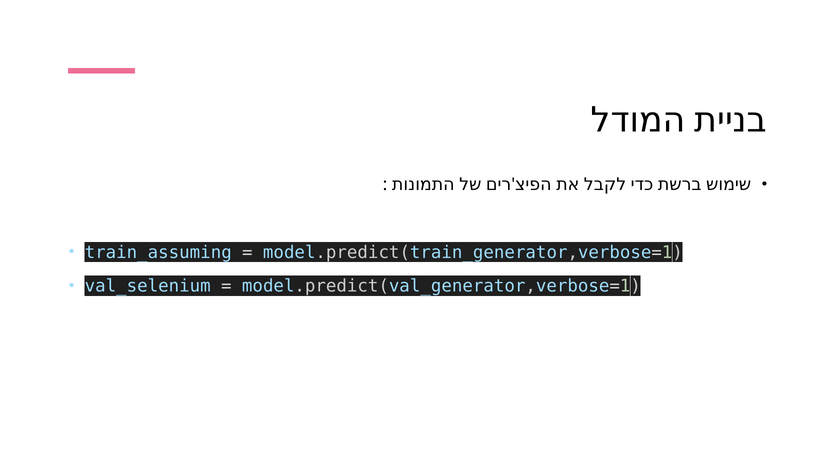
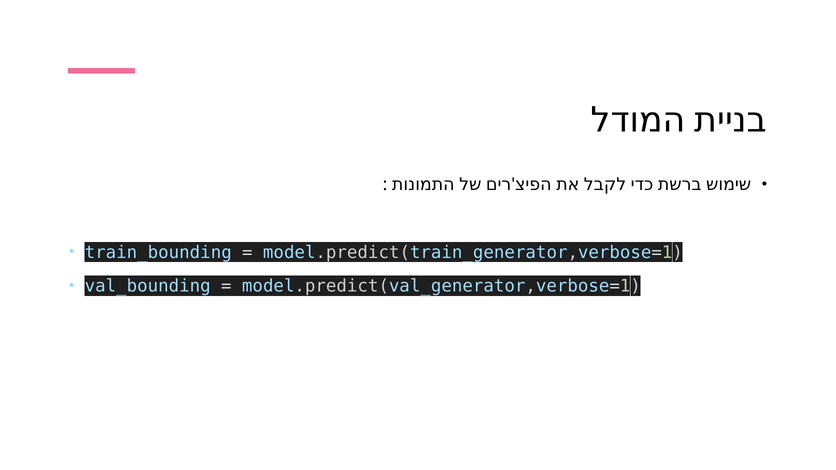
train_assuming: train_assuming -> train_bounding (158, 252)
val_selenium: val_selenium -> val_bounding (148, 286)
